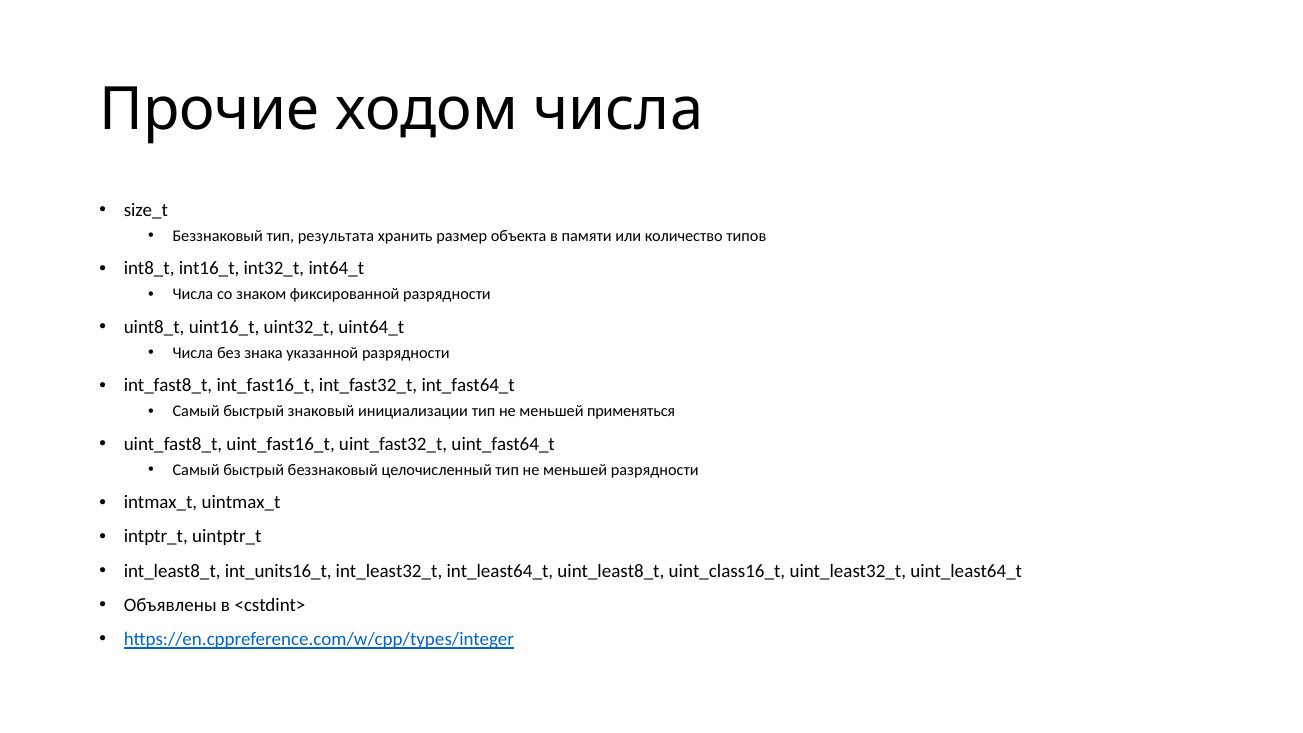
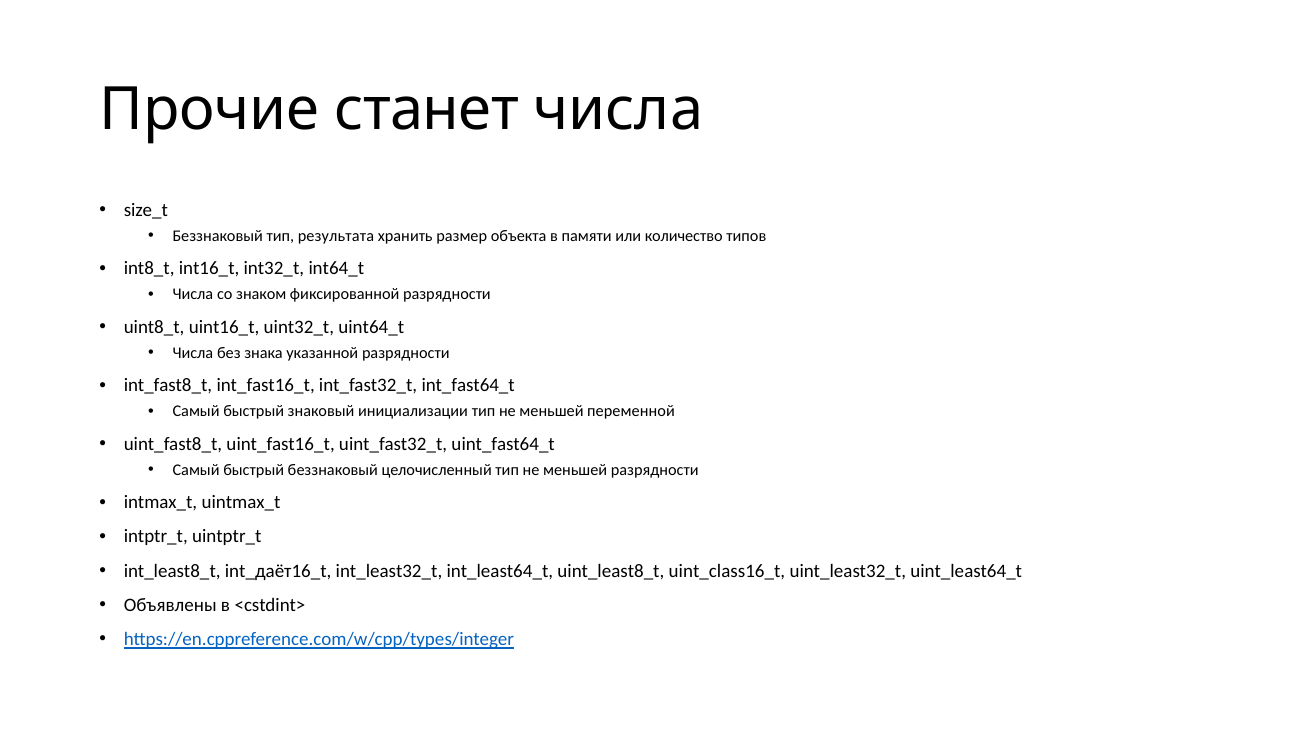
ходом: ходом -> станет (427, 109)
применяться: применяться -> переменной (631, 411)
int_units16_t: int_units16_t -> int_даёт16_t (278, 571)
